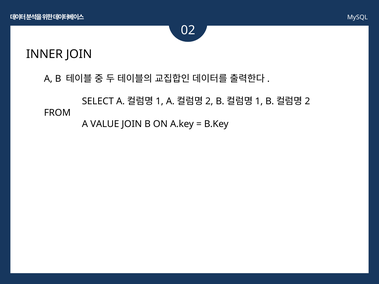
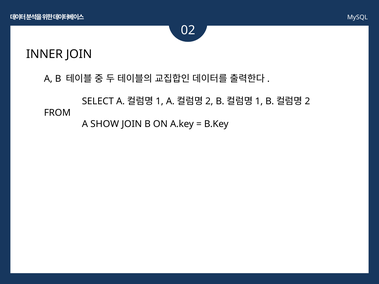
VALUE: VALUE -> SHOW (105, 124)
